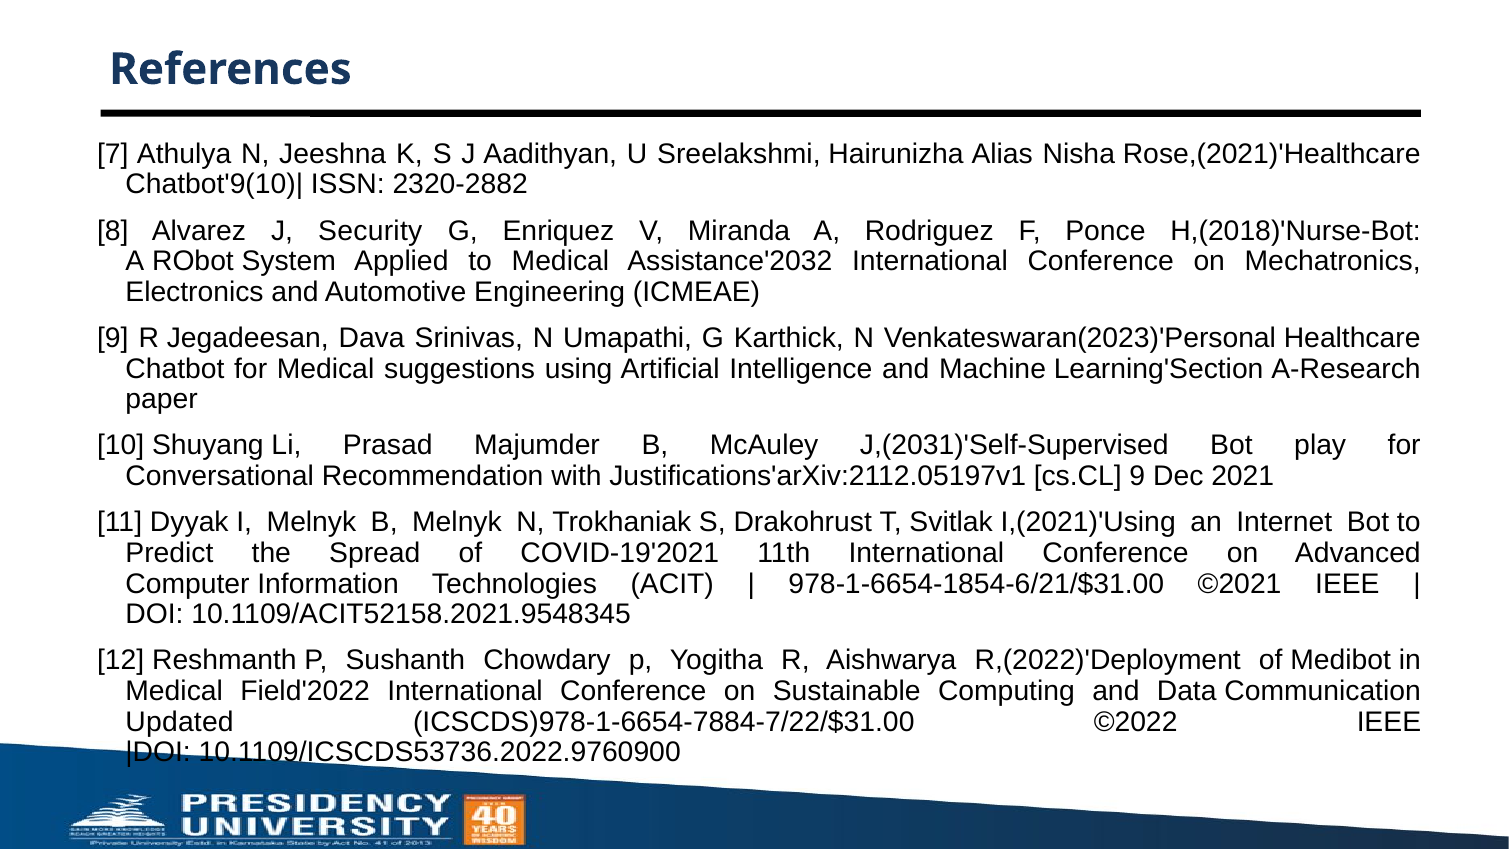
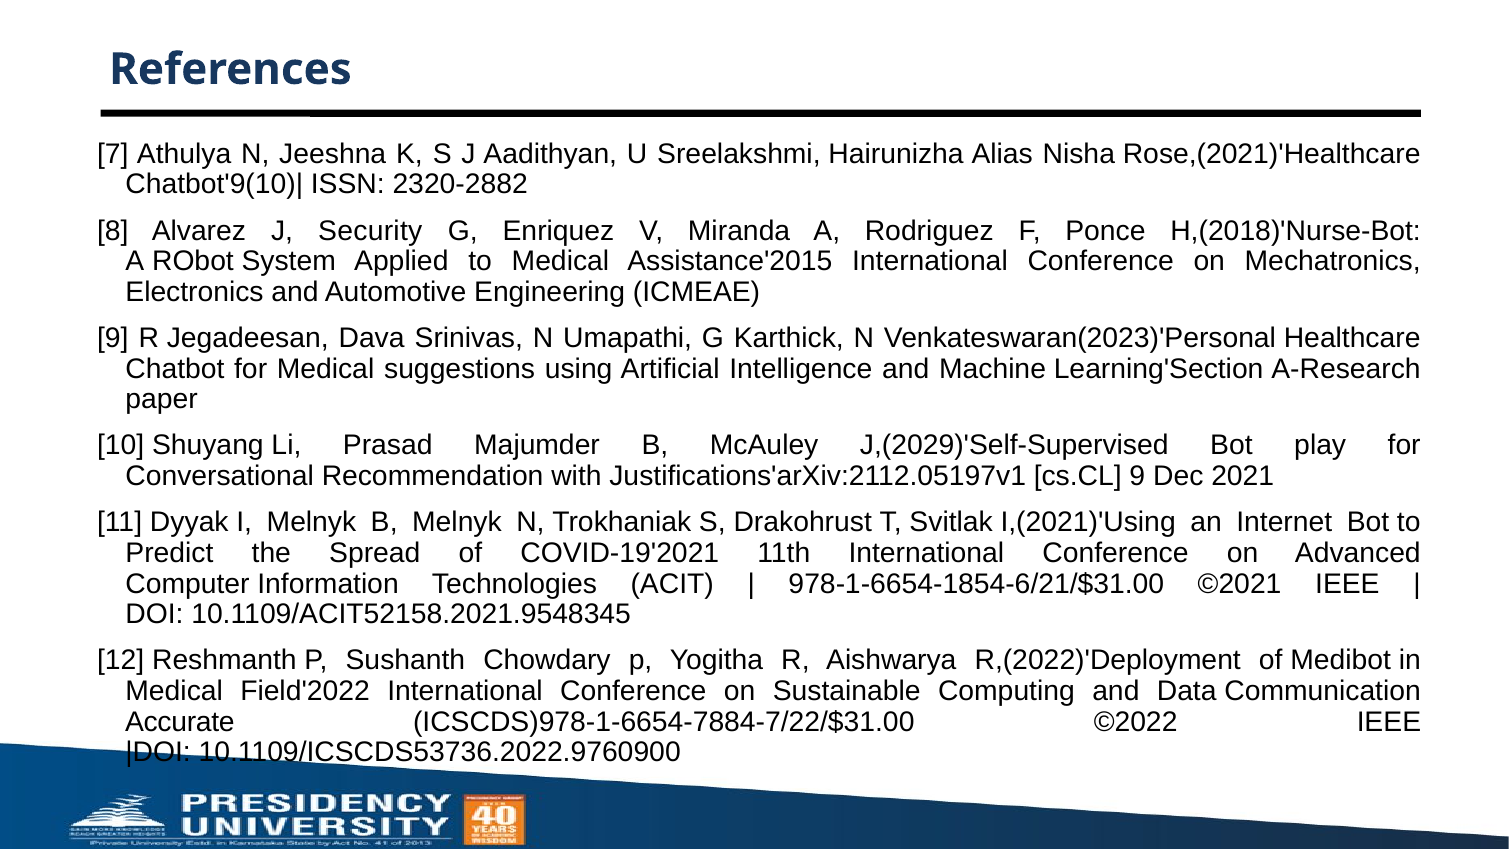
Assistance'2032: Assistance'2032 -> Assistance'2015 (730, 261)
J,(2031)'Self-Supervised: J,(2031)'Self-Supervised -> J,(2029)'Self-Supervised (1014, 446)
Updated: Updated -> Accurate (180, 722)
